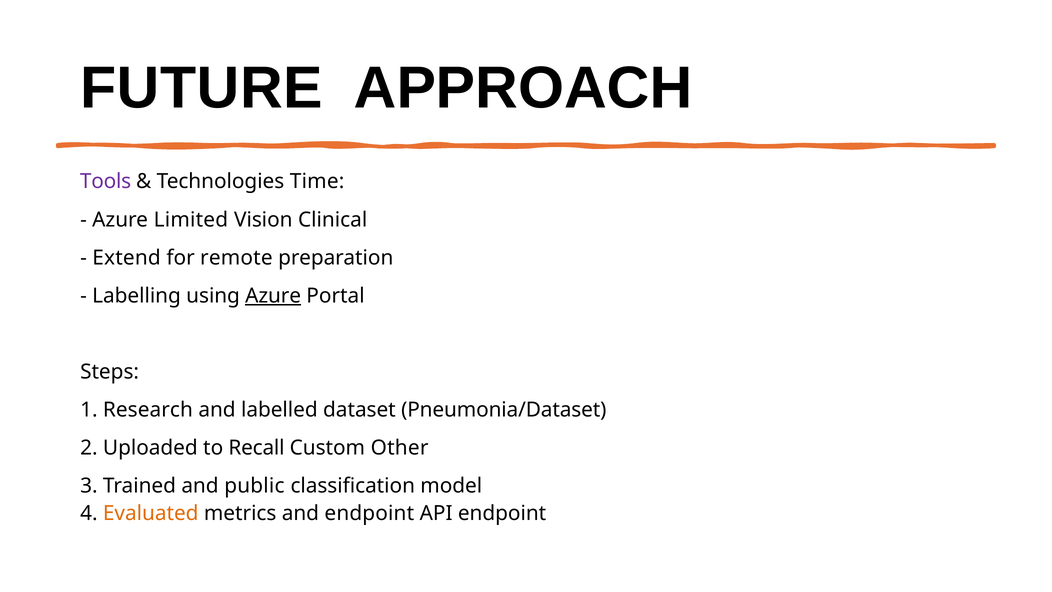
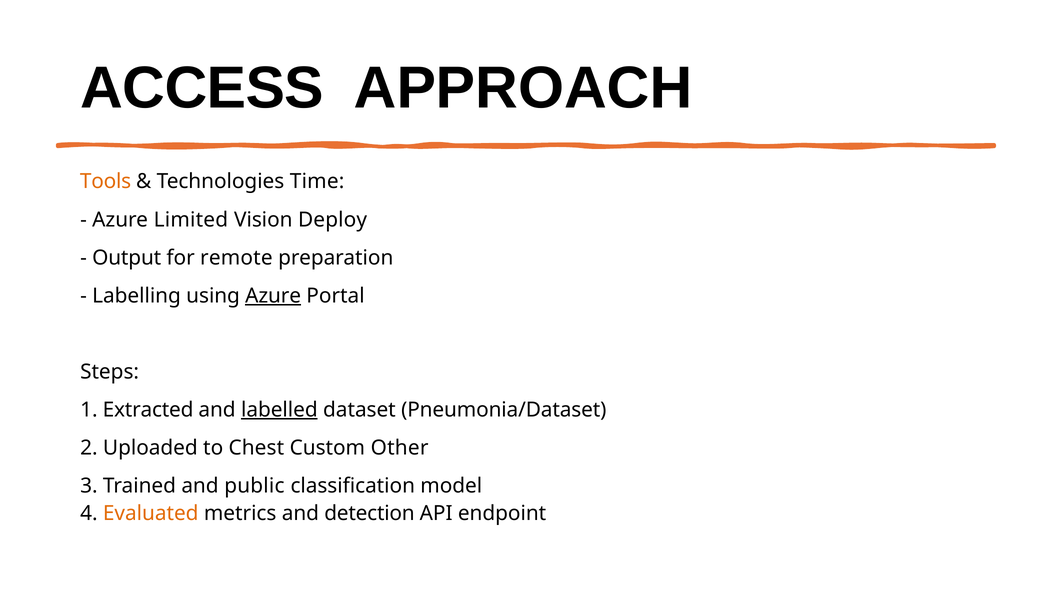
FUTURE: FUTURE -> ACCESS (202, 88)
Tools colour: purple -> orange (106, 182)
Clinical: Clinical -> Deploy (333, 220)
Extend: Extend -> Output (127, 258)
Research: Research -> Extracted (148, 410)
labelled underline: none -> present (279, 410)
Recall: Recall -> Chest (256, 448)
and endpoint: endpoint -> detection (369, 513)
